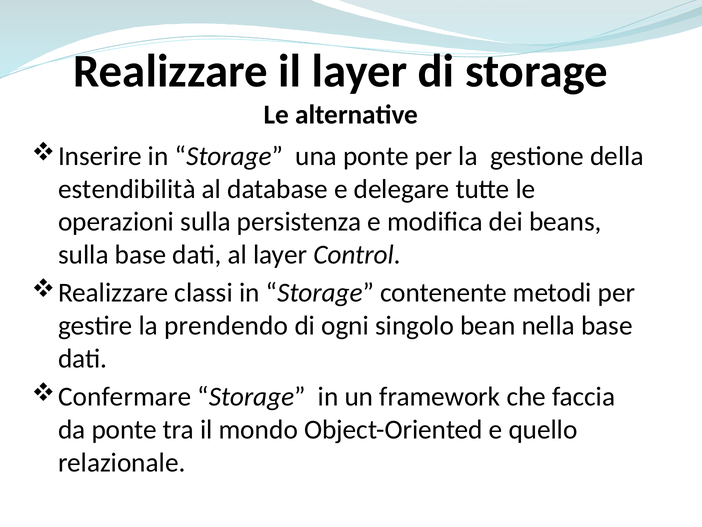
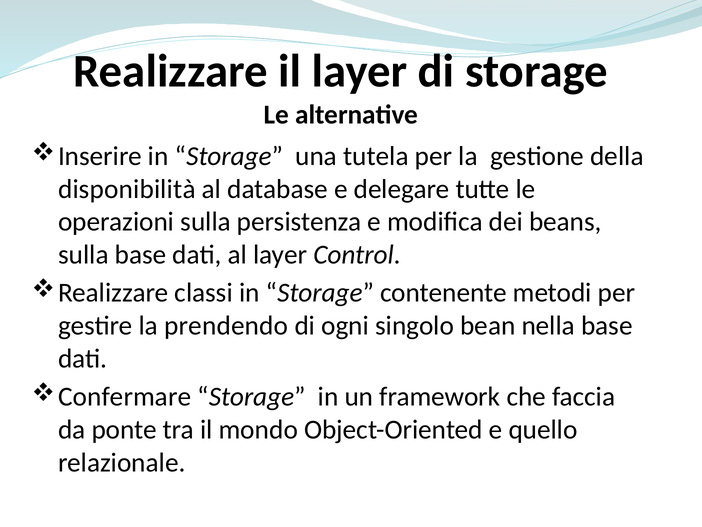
una ponte: ponte -> tutela (376, 156)
estendibilità: estendibilità -> disponibilità (127, 189)
